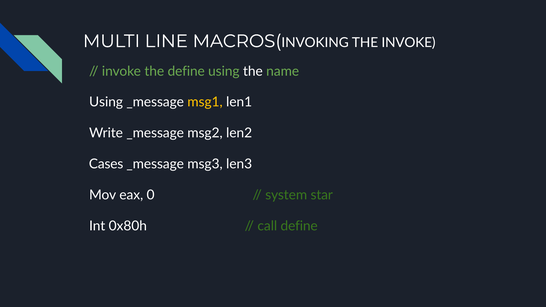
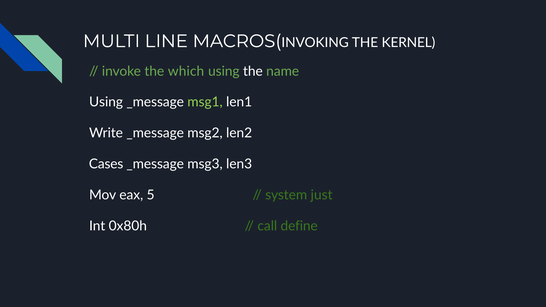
THE INVOKE: INVOKE -> KERNEL (408, 43)
the define: define -> which (186, 71)
msg1 colour: yellow -> light green (205, 102)
0: 0 -> 5 (151, 195)
star: star -> just (322, 195)
